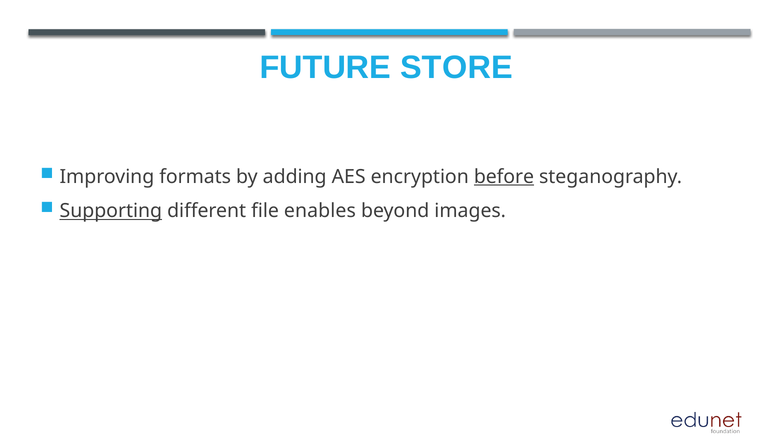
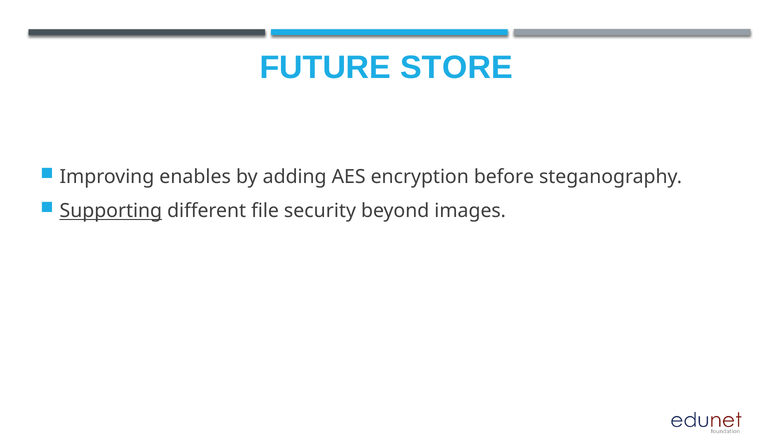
formats: formats -> enables (195, 177)
before underline: present -> none (504, 177)
enables: enables -> security (320, 211)
